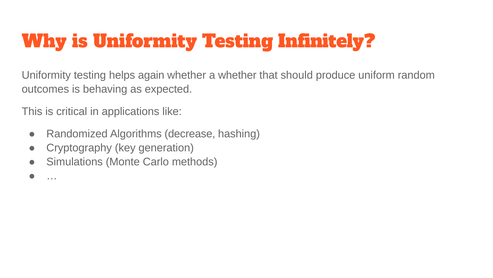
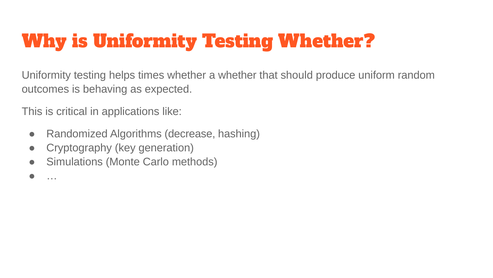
Testing Infinitely: Infinitely -> Whether (327, 42)
again: again -> times (151, 75)
